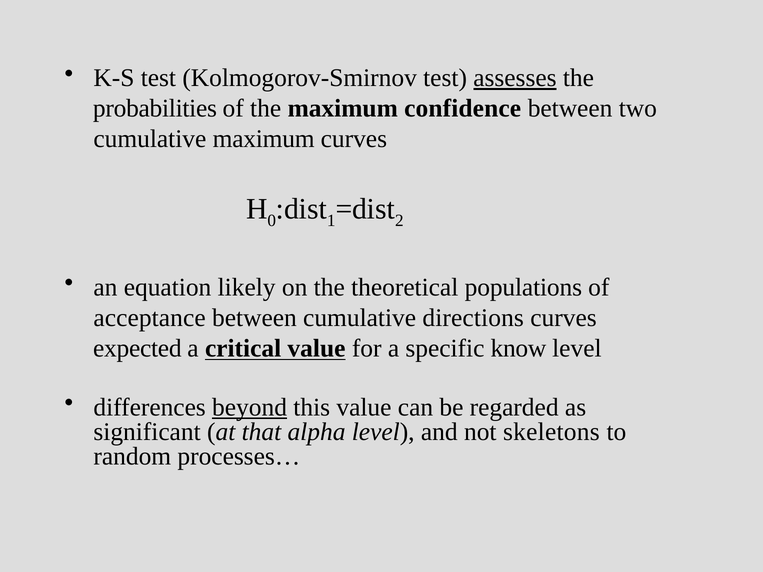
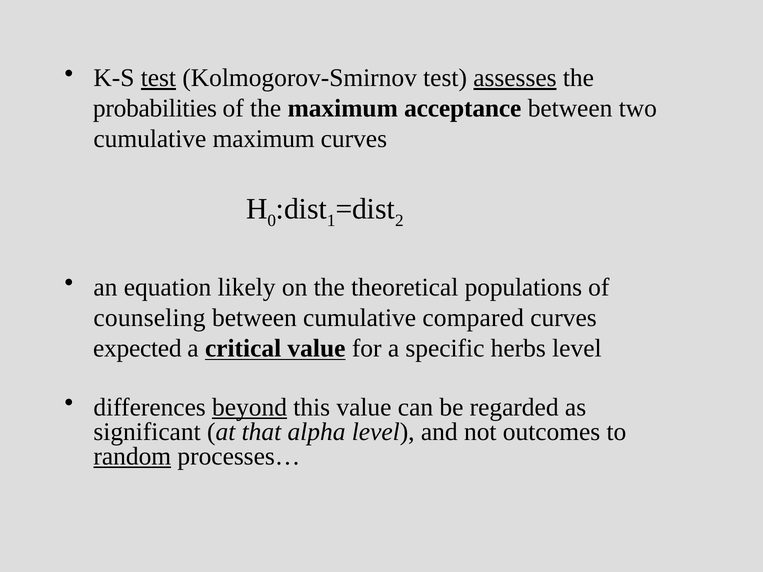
test underline: none -> present (158, 78)
confidence: confidence -> acceptance (463, 109)
acceptance: acceptance -> counseling (150, 318)
directions: directions -> compared (473, 318)
know: know -> herbs (518, 348)
skeletons: skeletons -> outcomes (552, 432)
random underline: none -> present (132, 456)
